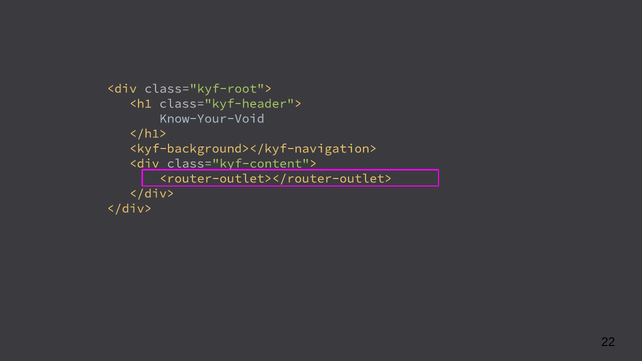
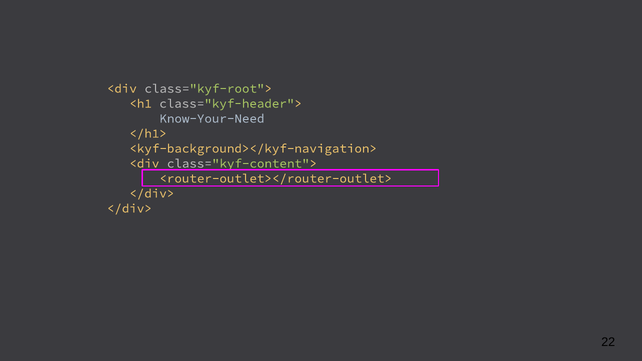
Know-Your-Void: Know-Your-Void -> Know-Your-Need (212, 119)
